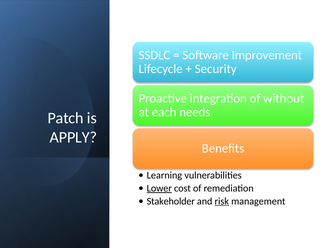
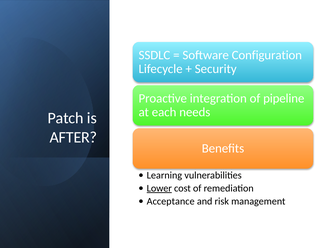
Improvement: Improvement -> Configuration (267, 55)
without: without -> pipeline (284, 98)
APPLY: APPLY -> AFTER (73, 137)
Stakeholder: Stakeholder -> Acceptance (171, 201)
risk underline: present -> none (222, 201)
